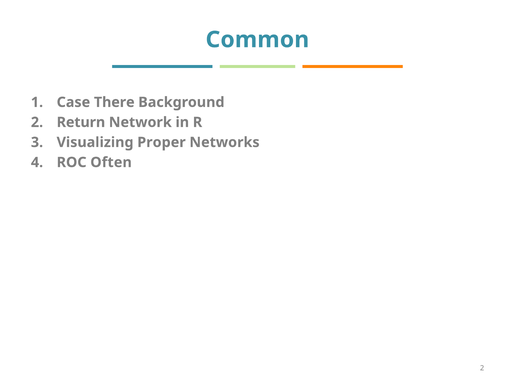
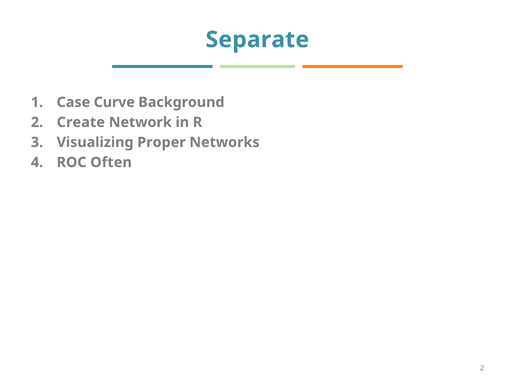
Common: Common -> Separate (257, 40)
There: There -> Curve (114, 102)
Return: Return -> Create (81, 122)
